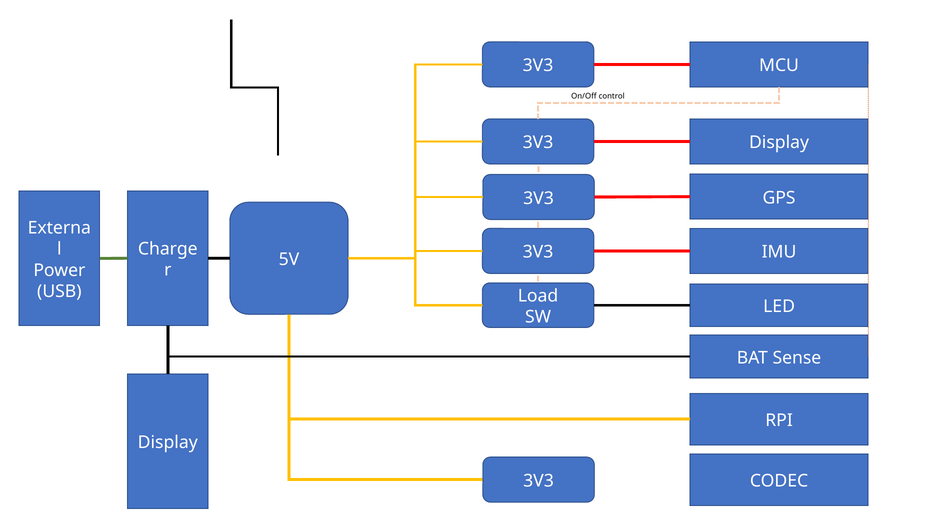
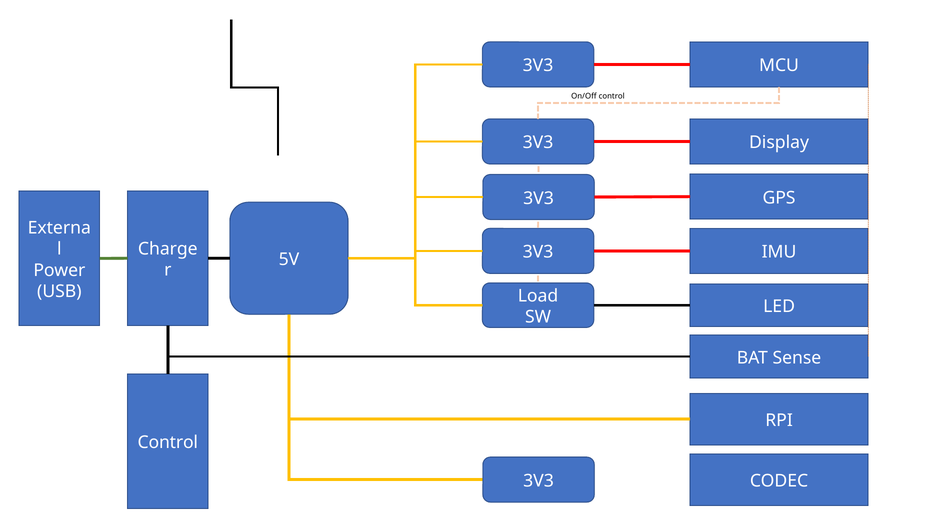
Display: Display -> Control (168, 443)
